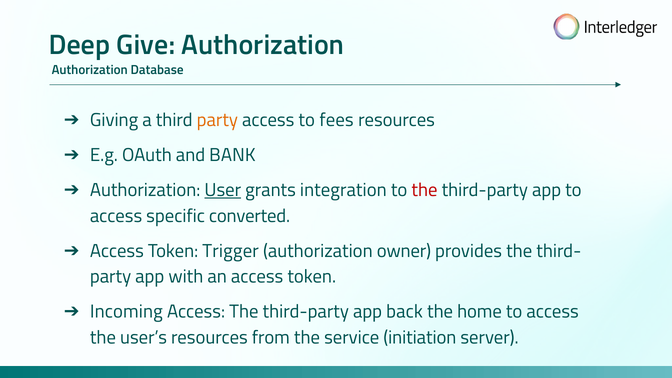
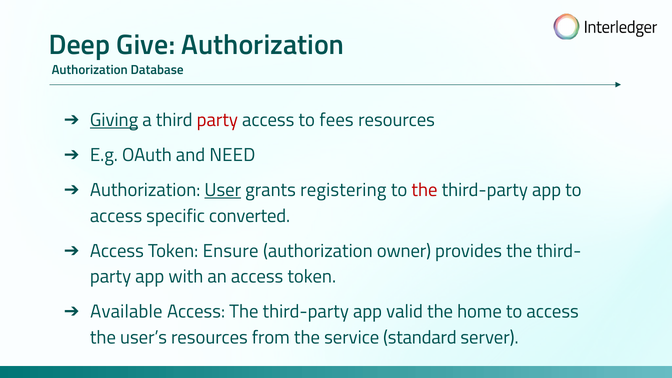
Giving underline: none -> present (114, 120)
party colour: orange -> red (217, 120)
BANK: BANK -> NEED (232, 155)
integration: integration -> registering (343, 190)
Trigger: Trigger -> Ensure (231, 251)
Incoming: Incoming -> Available (126, 312)
back: back -> valid (405, 312)
initiation: initiation -> standard (420, 338)
